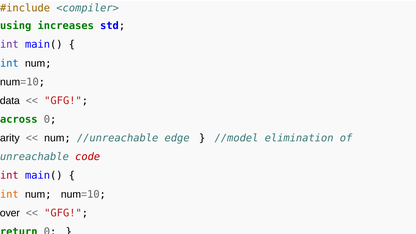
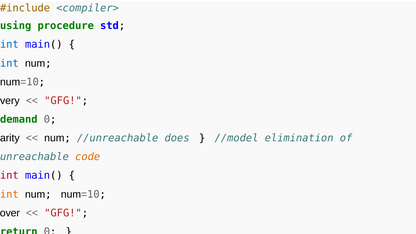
increases: increases -> procedure (66, 26)
int colour: purple -> blue (9, 45)
data: data -> very (10, 101)
across: across -> demand (19, 119)
edge: edge -> does (177, 138)
code colour: red -> orange (88, 157)
